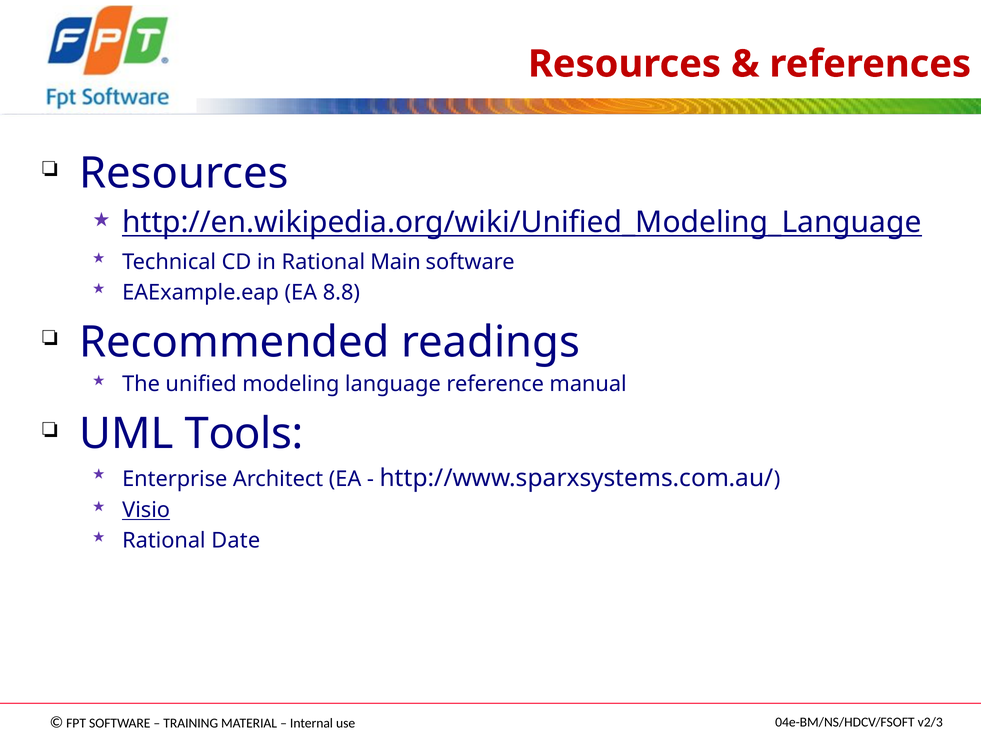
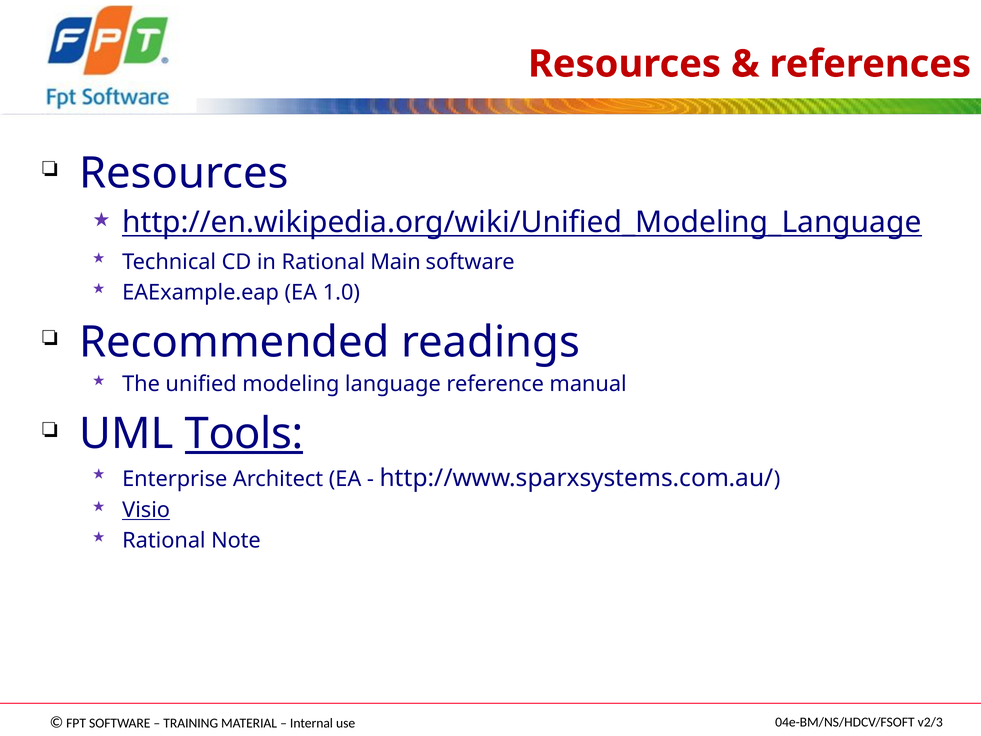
8.8: 8.8 -> 1.0 (341, 293)
Tools underline: none -> present (244, 434)
Date: Date -> Note (236, 541)
